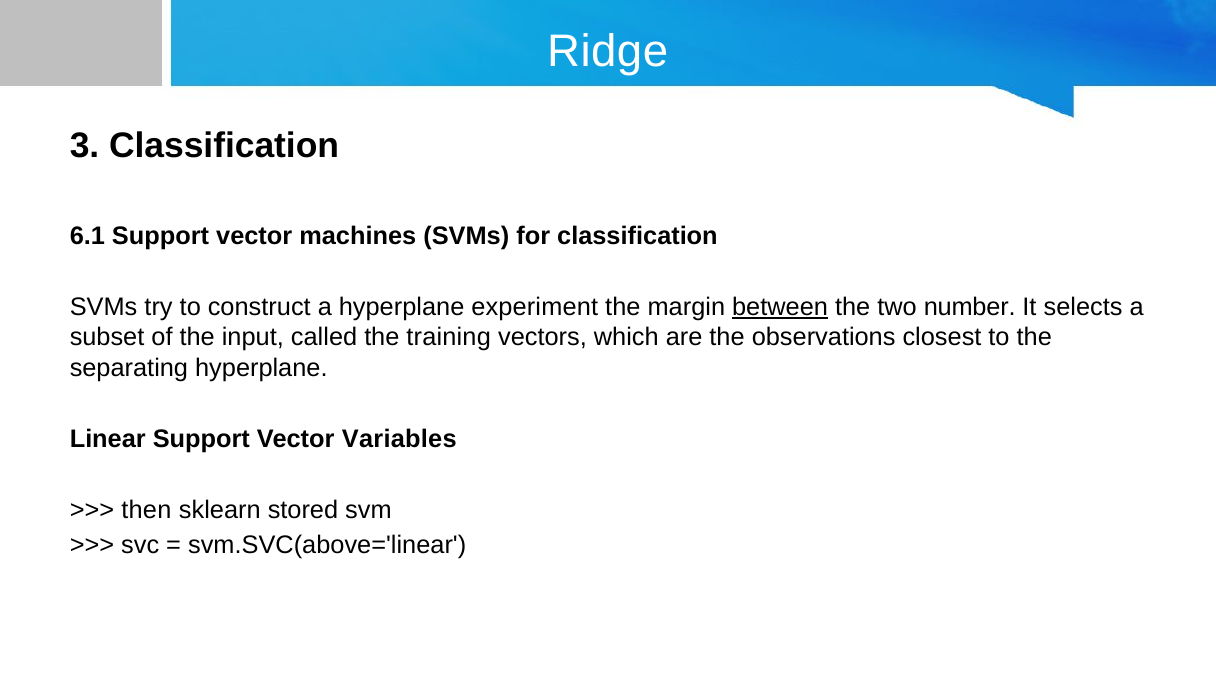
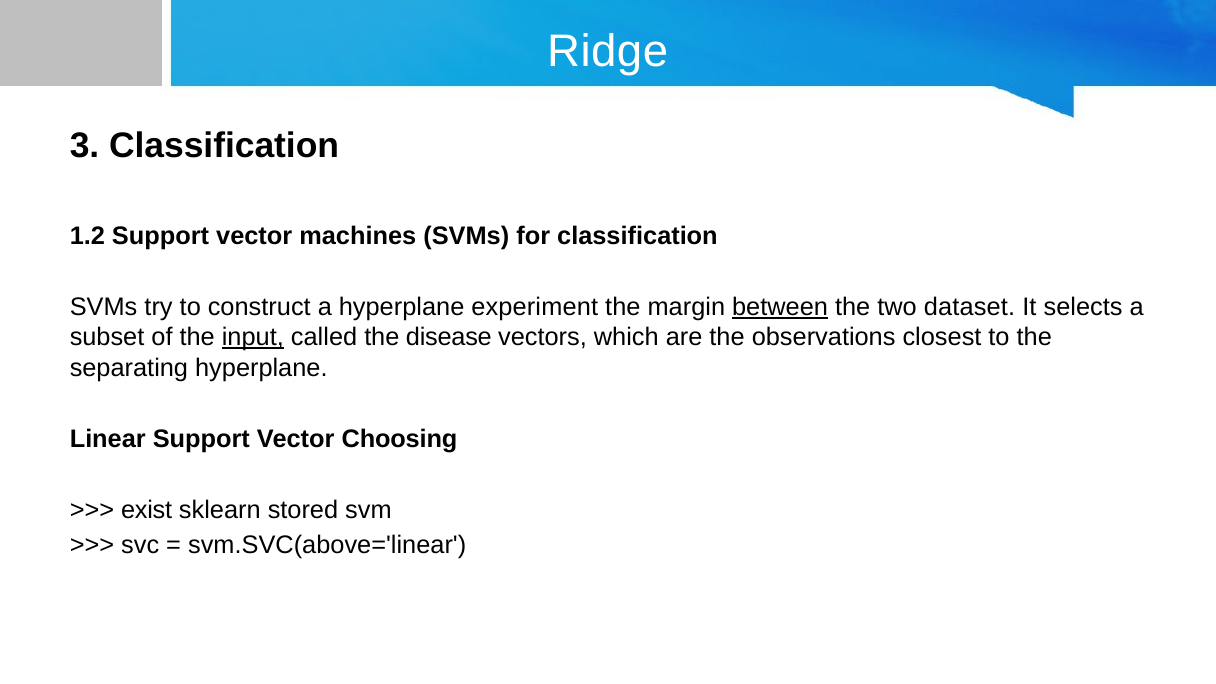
6.1: 6.1 -> 1.2 (87, 236)
number: number -> dataset (969, 307)
input underline: none -> present (253, 337)
training: training -> disease (449, 337)
Variables: Variables -> Choosing (399, 439)
then: then -> exist (147, 510)
